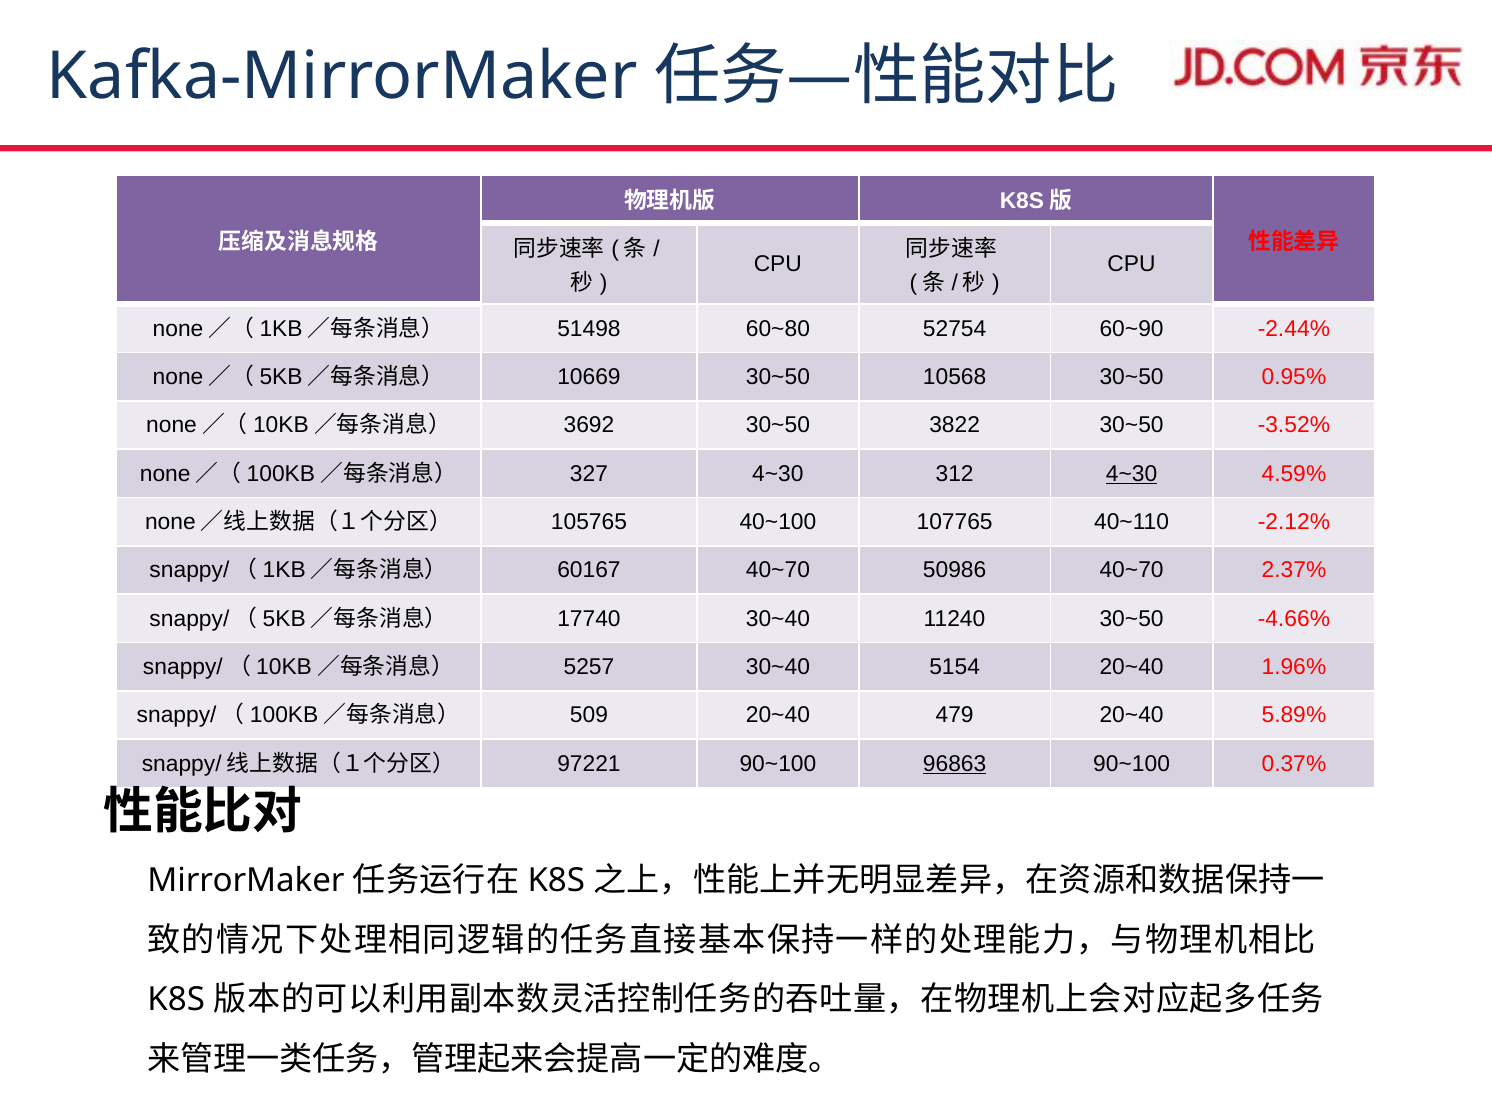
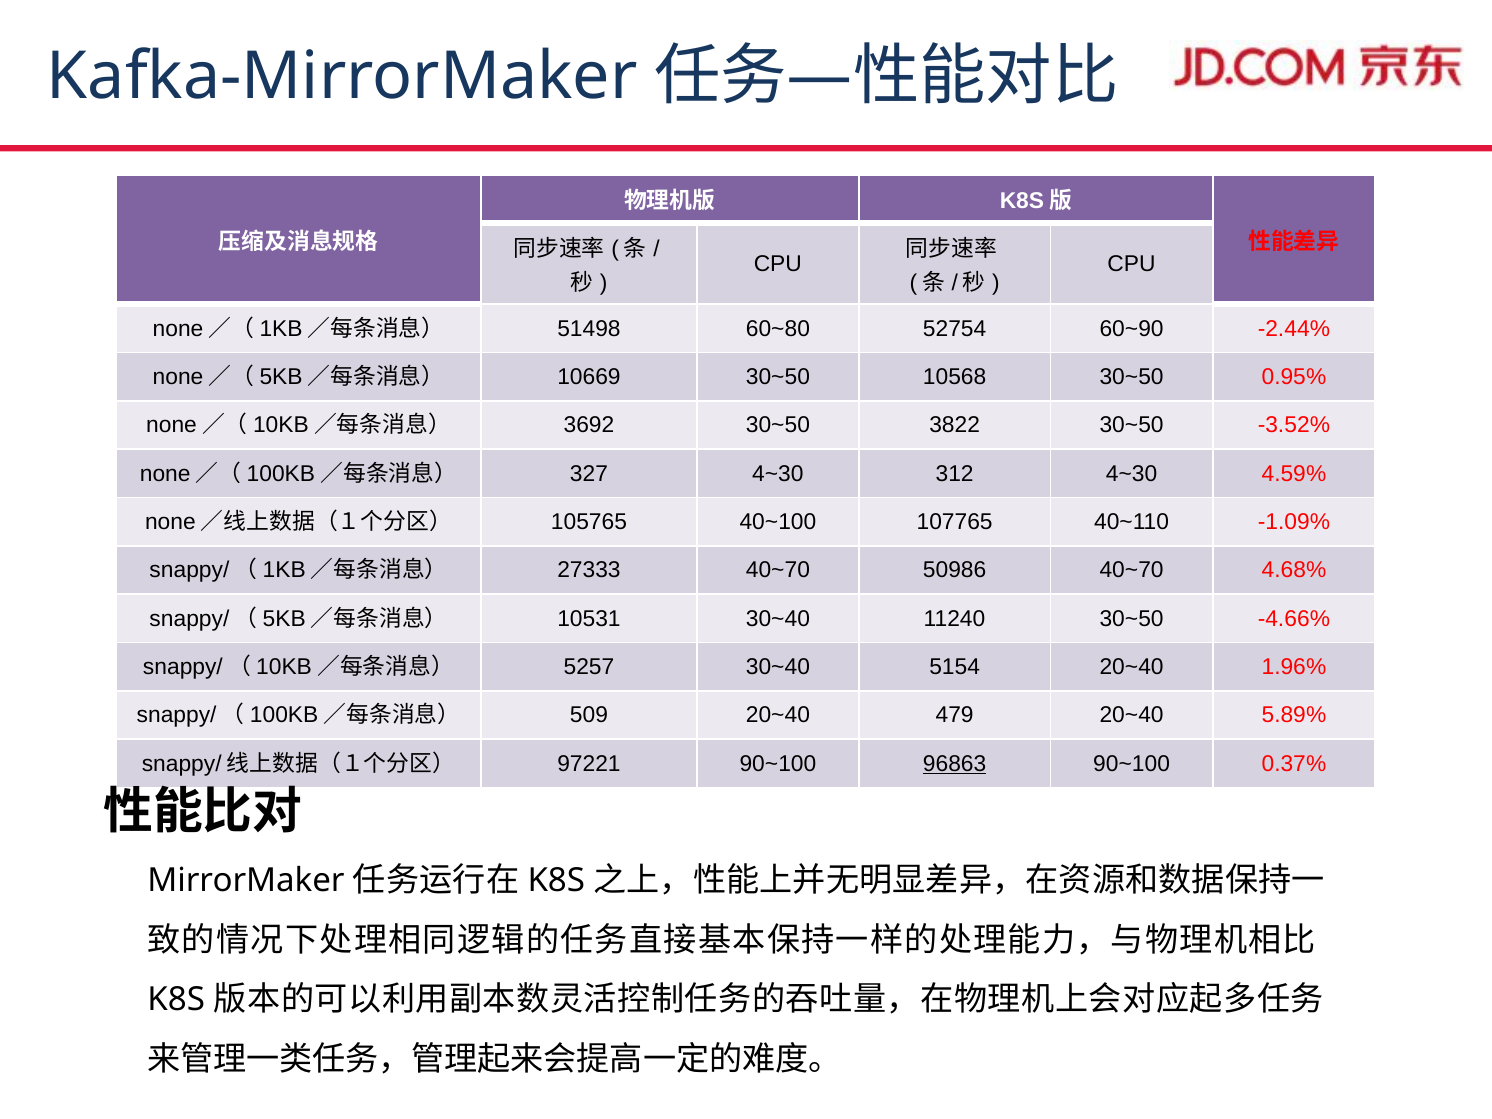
4~30 underline: present -> none (1132, 474)
-2.12%: -2.12% -> -1.09% (1294, 522)
60167: 60167 -> 27333 (589, 570)
2.37%: 2.37% -> 4.68% (1294, 570)
17740: 17740 -> 10531 (589, 619)
